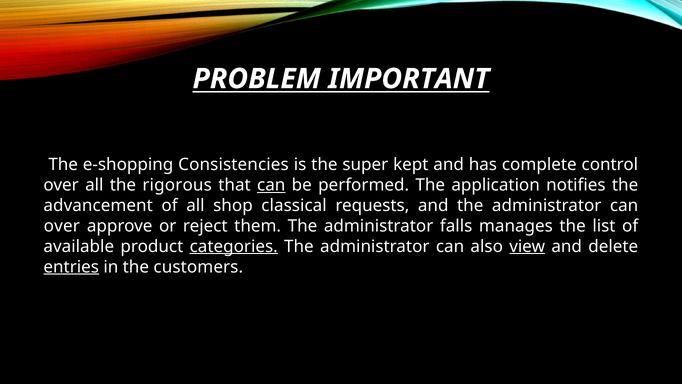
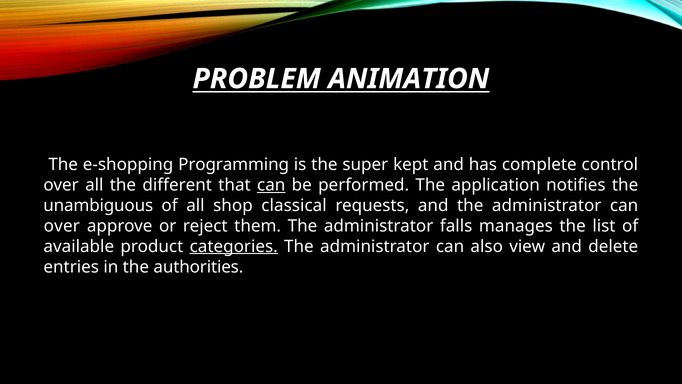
IMPORTANT: IMPORTANT -> ANIMATION (409, 79)
Consistencies: Consistencies -> Programming (234, 164)
rigorous: rigorous -> different (177, 185)
advancement: advancement -> unambiguous (98, 205)
view underline: present -> none (527, 246)
entries underline: present -> none (71, 267)
customers: customers -> authorities (198, 267)
